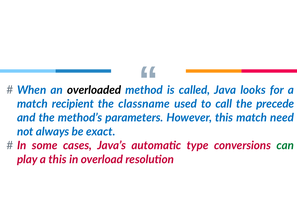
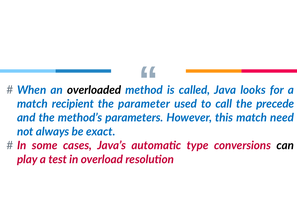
classname: classname -> parameter (144, 104)
can colour: green -> black (285, 145)
a this: this -> test (58, 159)
